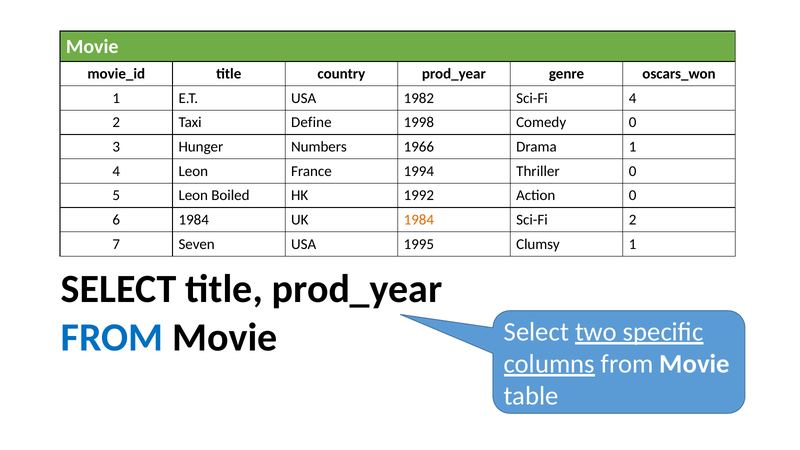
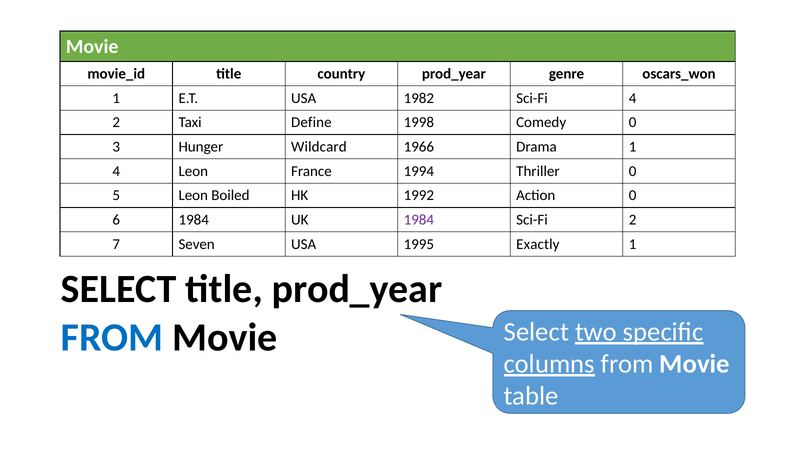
Numbers: Numbers -> Wildcard (319, 147)
1984 colour: orange -> purple (419, 220)
Clumsy: Clumsy -> Exactly (538, 244)
